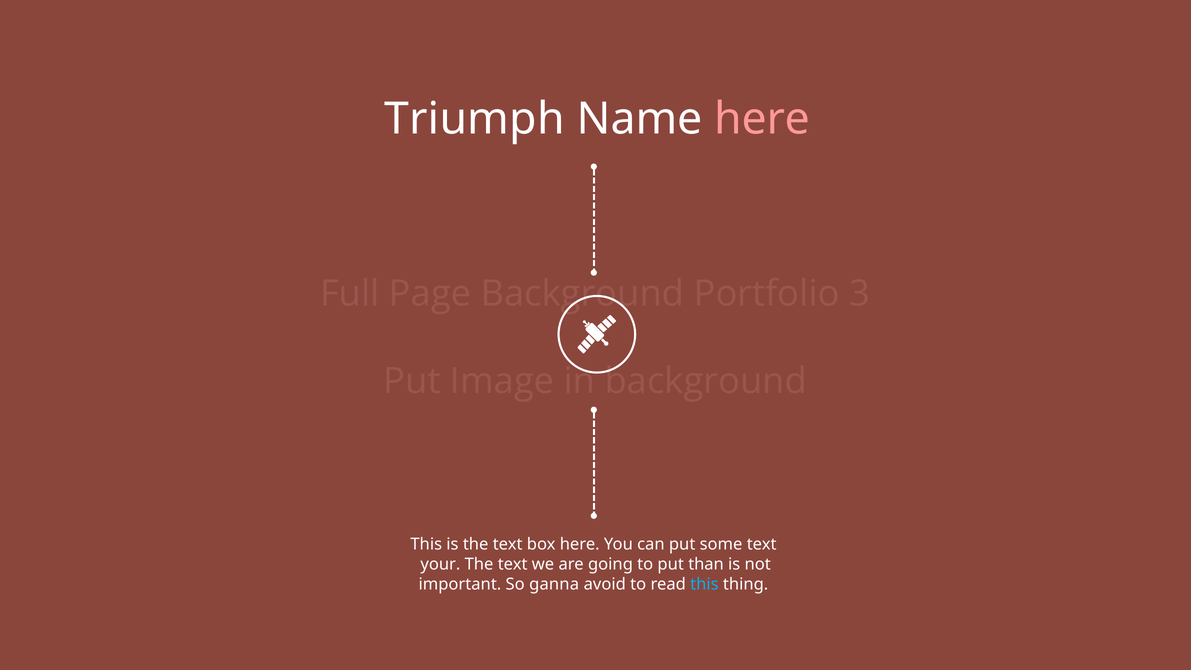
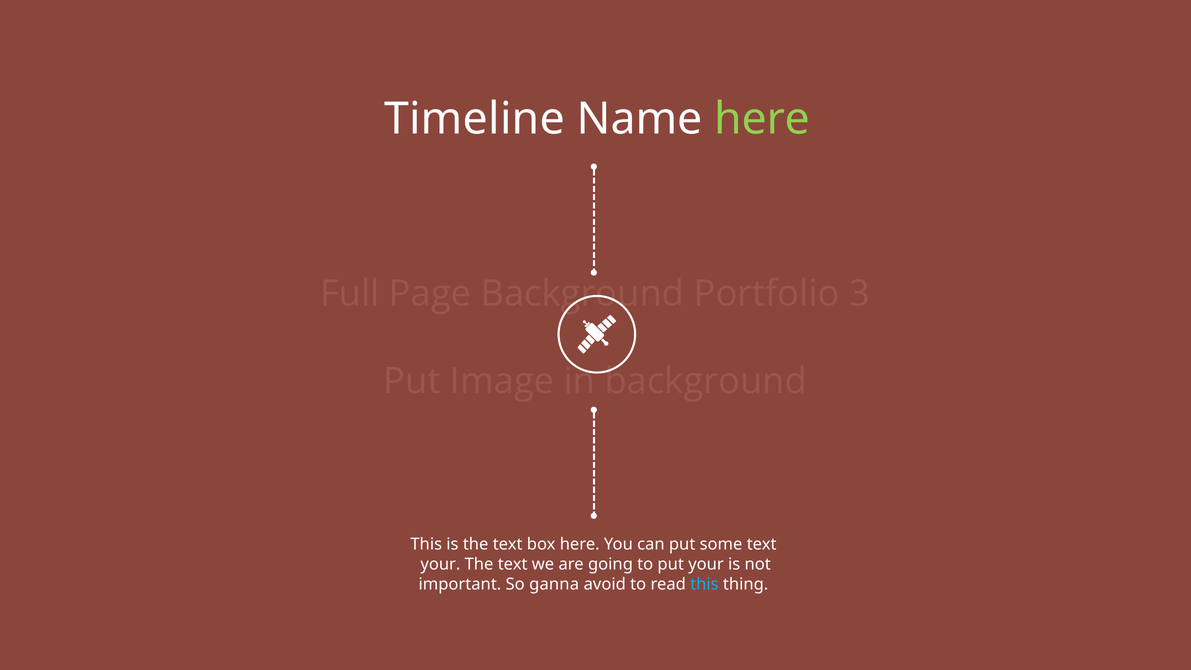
Triumph: Triumph -> Timeline (474, 119)
here colour: pink -> light green (762, 119)
put than: than -> your (706, 564)
